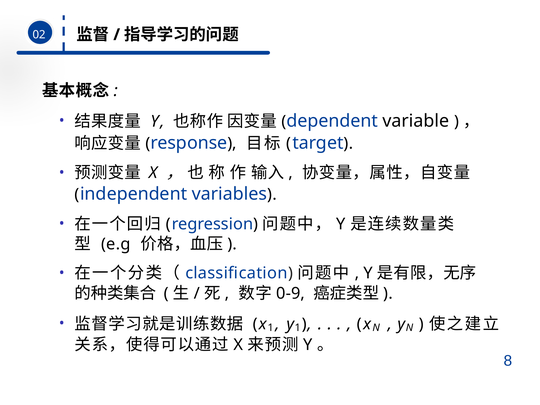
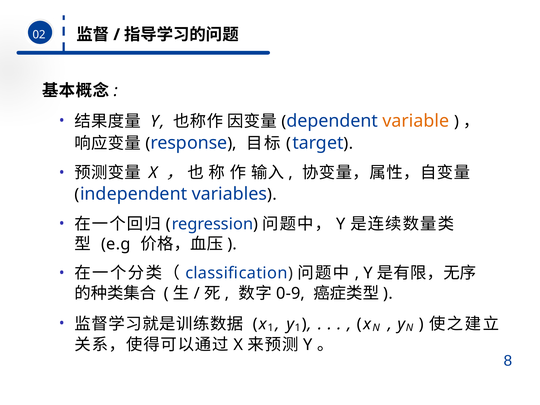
variable colour: black -> orange (416, 121)
